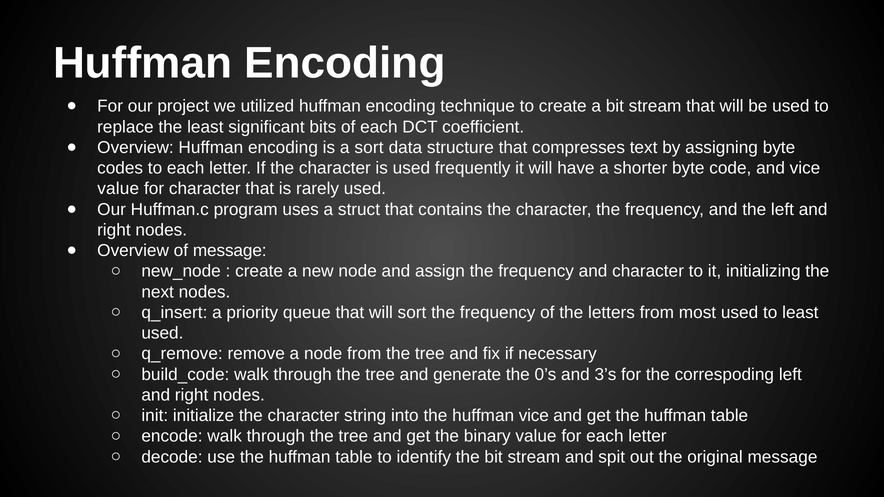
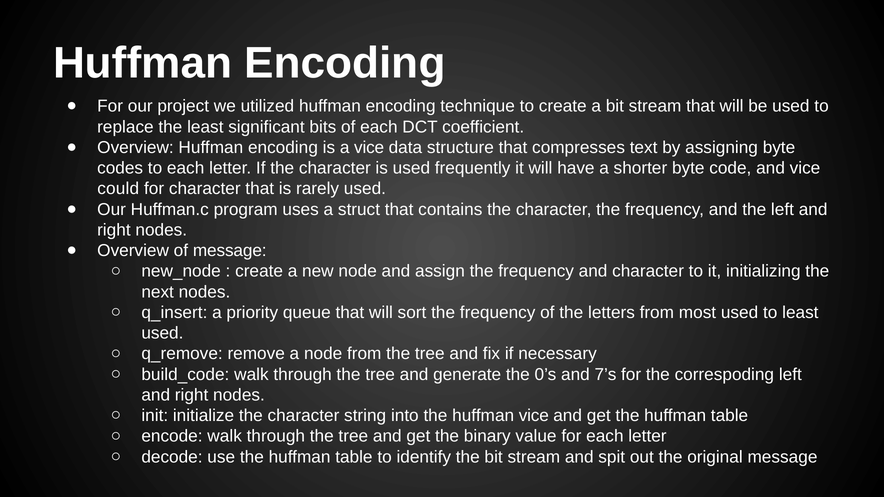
a sort: sort -> vice (369, 148)
value: value -> could (118, 189)
3’s: 3’s -> 7’s (606, 375)
